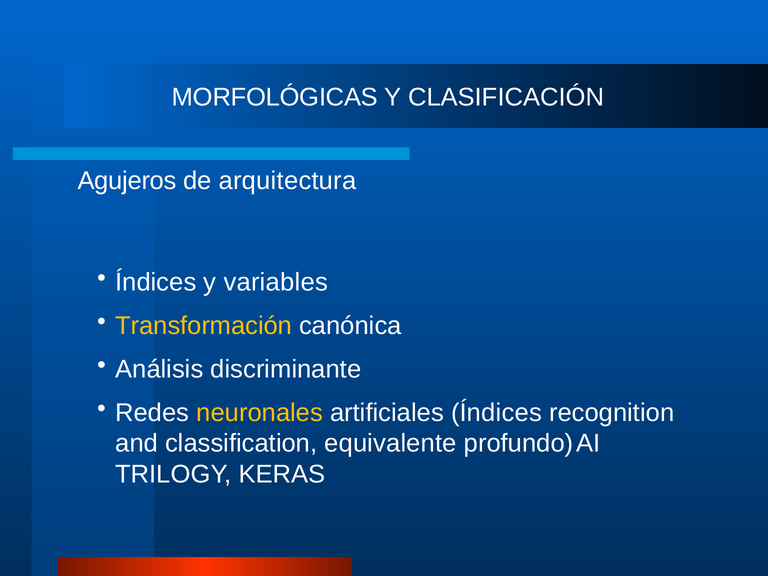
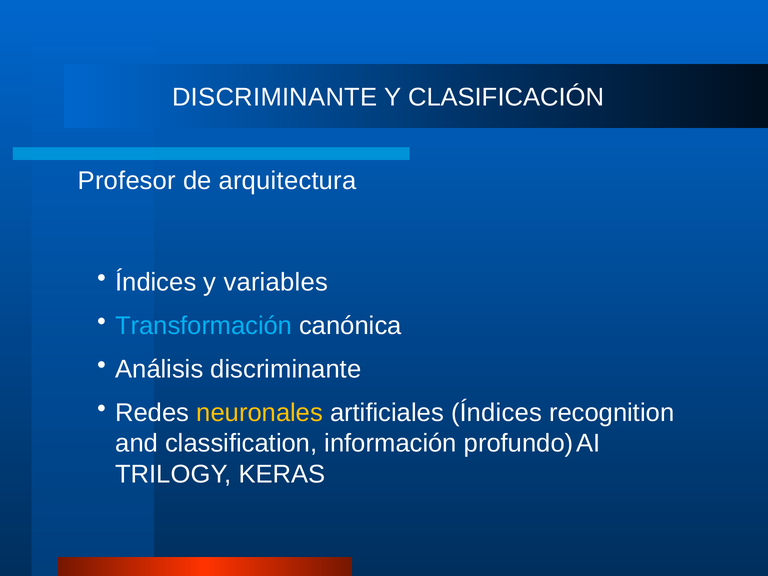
MORFOLÓGICAS: MORFOLÓGICAS -> DISCRIMINANTE (275, 97)
Agujeros: Agujeros -> Profesor (127, 181)
Transformación colour: yellow -> light blue (204, 326)
equivalente: equivalente -> información (391, 444)
